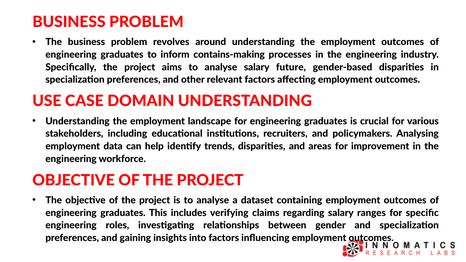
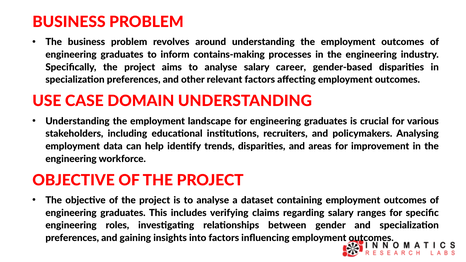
future: future -> career (291, 67)
